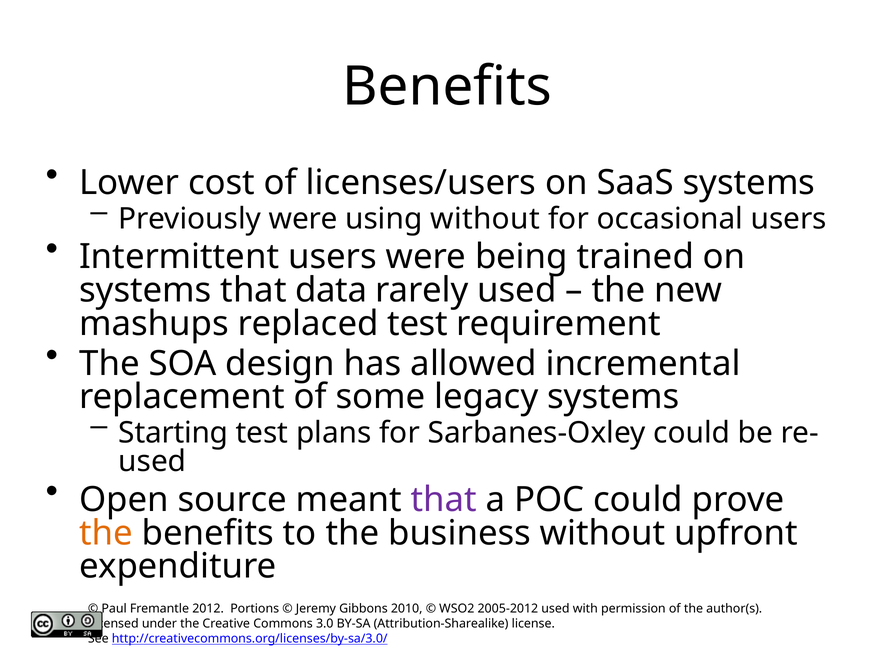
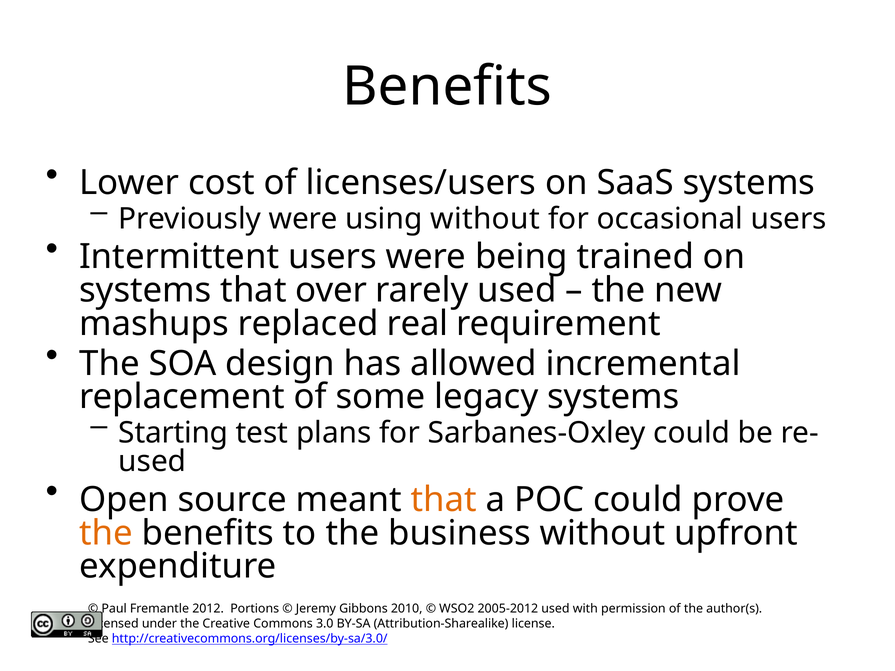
data: data -> over (331, 290)
replaced test: test -> real (418, 324)
that colour: purple -> orange (444, 500)
